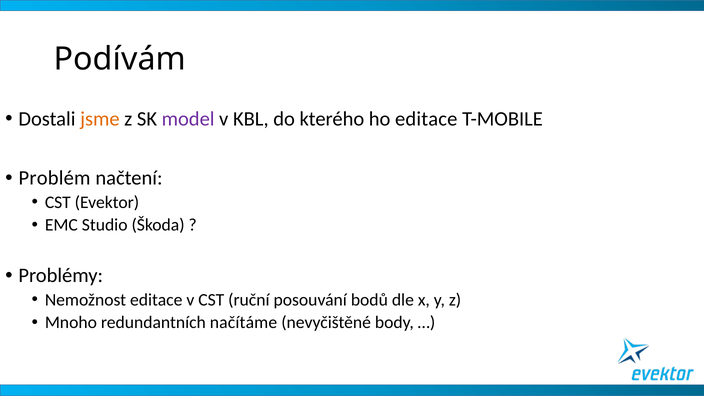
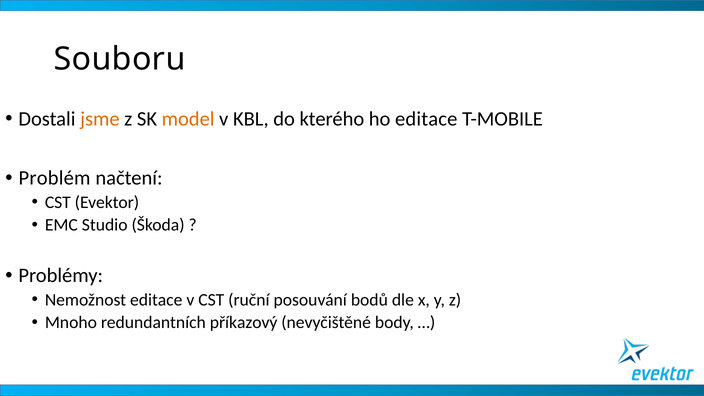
Podívám: Podívám -> Souboru (120, 59)
model colour: purple -> orange (188, 119)
načítáme: načítáme -> příkazový (244, 322)
